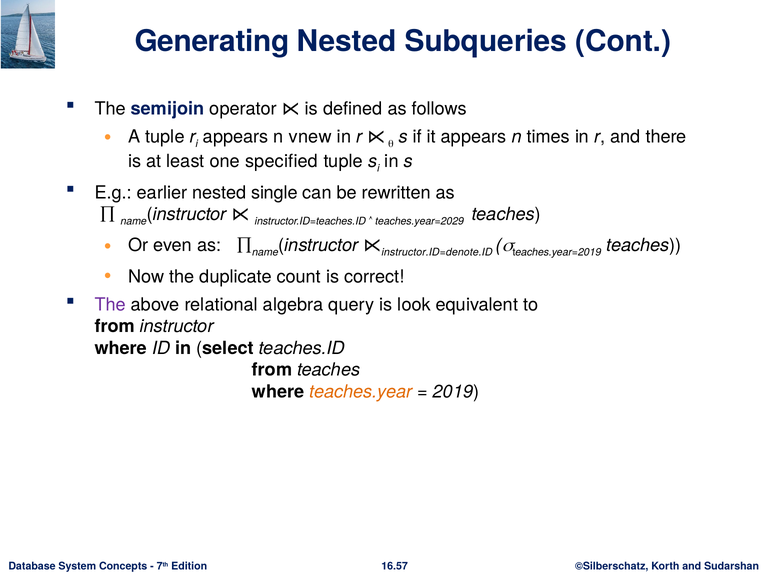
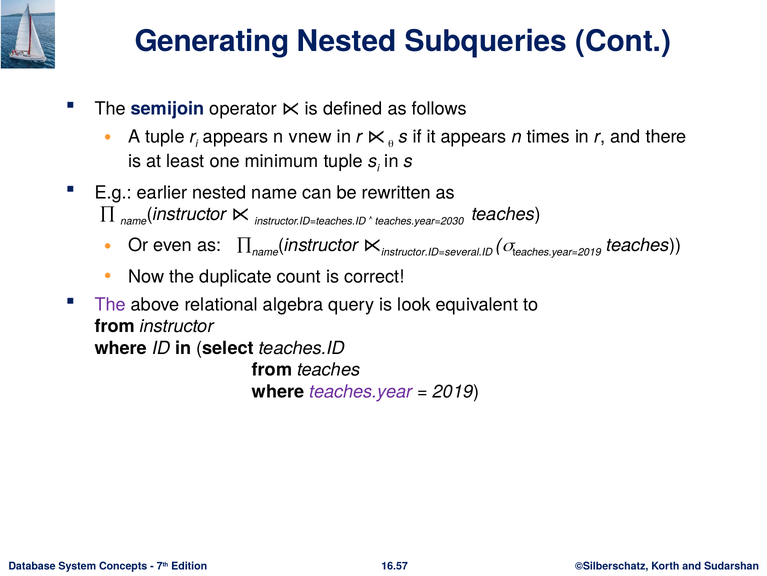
specified: specified -> minimum (282, 161)
nested single: single -> name (274, 192)
teaches.year=2029: teaches.year=2029 -> teaches.year=2030 (420, 221)
instructor.ID=denote.ID: instructor.ID=denote.ID -> instructor.ID=several.ID (437, 252)
teaches.year colour: orange -> purple (361, 391)
